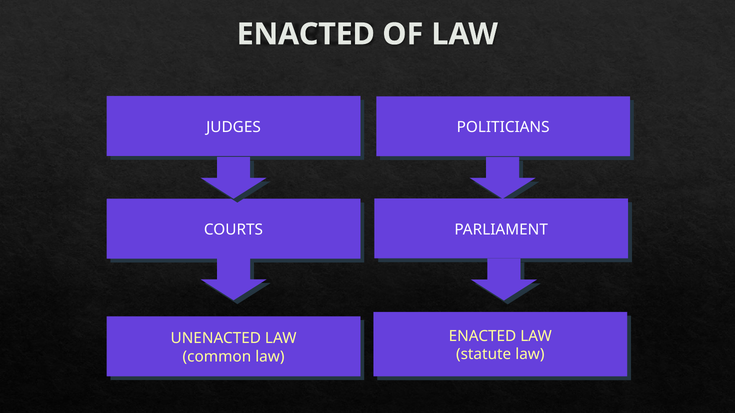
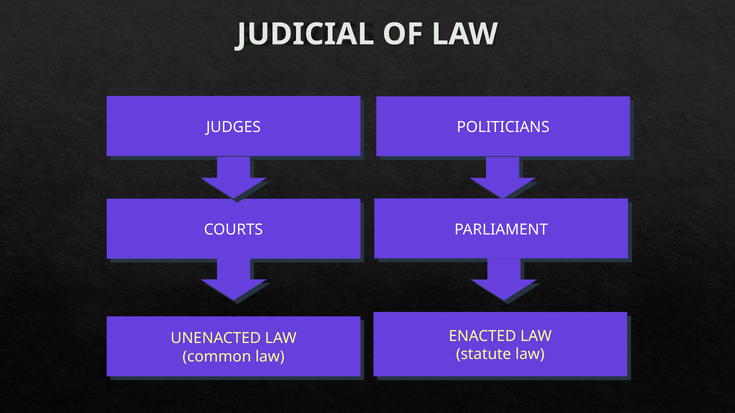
ENACTED: ENACTED -> JUDICIAL (306, 34)
